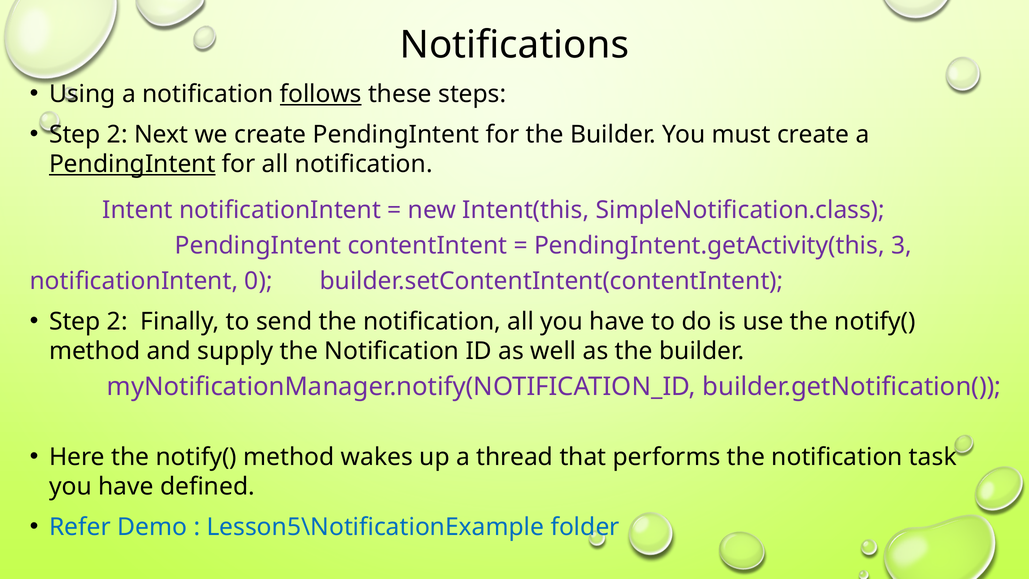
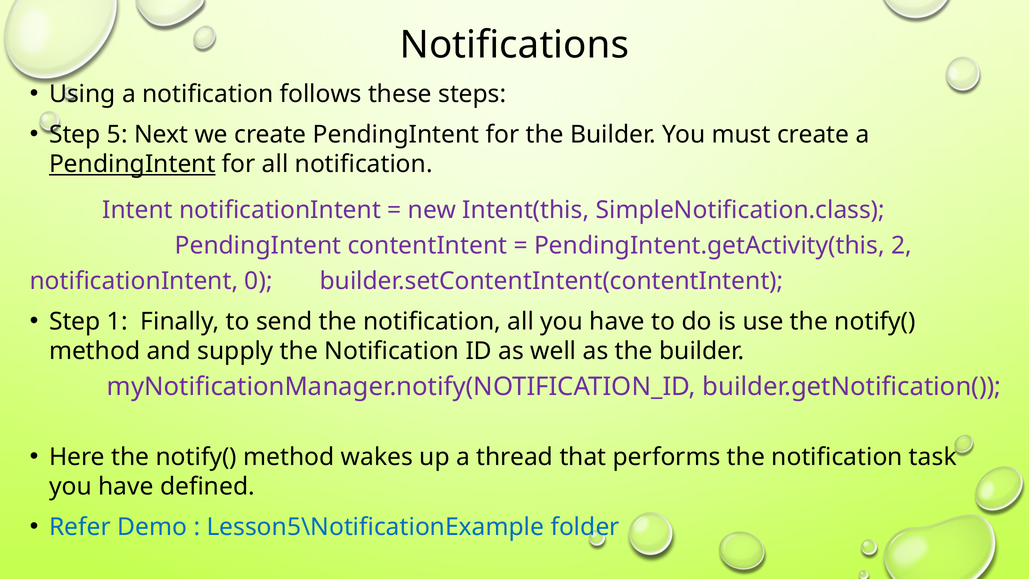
follows underline: present -> none (321, 94)
2: 2 -> 5 (117, 134)
3: 3 -> 2 (901, 246)
2: 2 -> 1 (117, 321)
